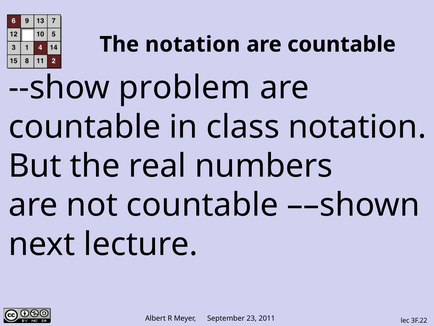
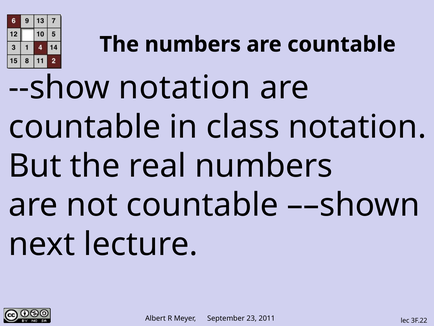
The notation: notation -> numbers (193, 44)
--show problem: problem -> notation (185, 88)
